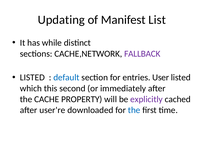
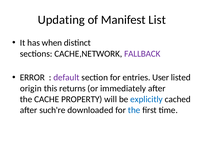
while: while -> when (52, 43)
LISTED: LISTED -> ERROR (32, 77)
default colour: blue -> purple (66, 77)
which: which -> origin (31, 88)
second: second -> returns (72, 88)
explicitly colour: purple -> blue (147, 99)
user're: user're -> such're (52, 110)
